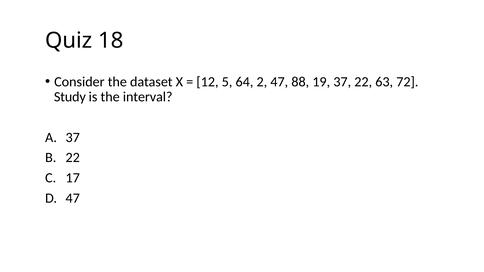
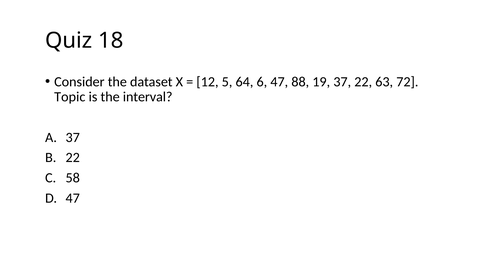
2: 2 -> 6 (262, 82)
Study: Study -> Topic (70, 97)
17: 17 -> 58 (73, 178)
